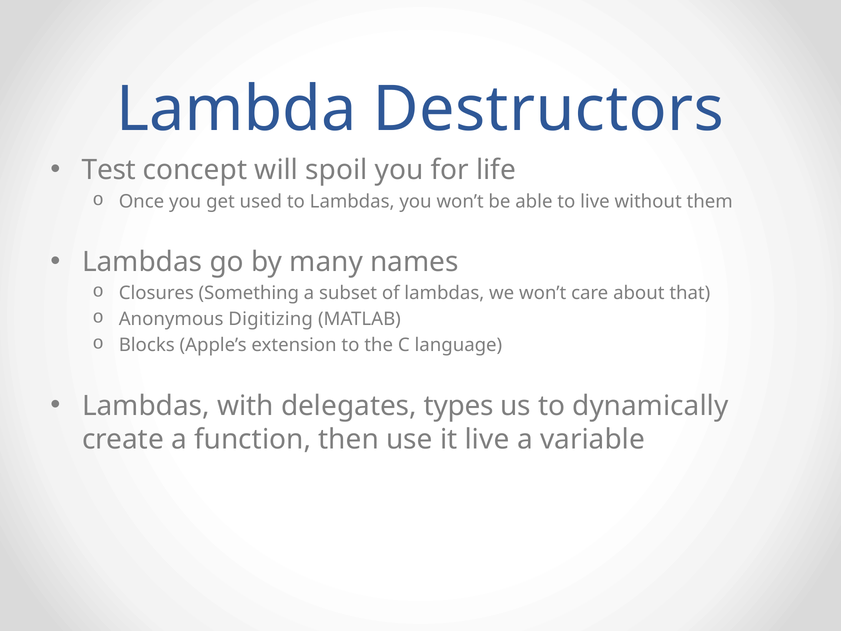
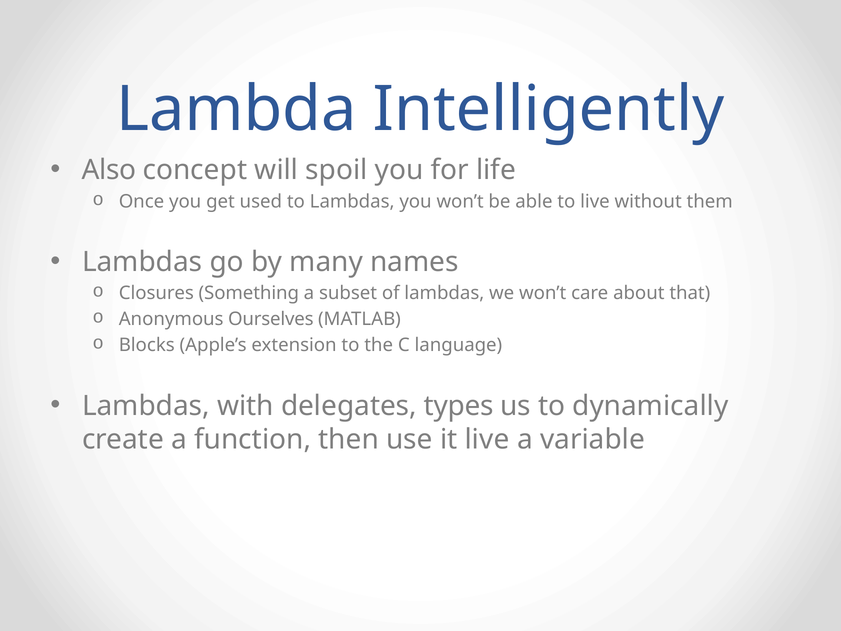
Destructors: Destructors -> Intelligently (549, 110)
Test: Test -> Also (109, 170)
Digitizing: Digitizing -> Ourselves (271, 319)
